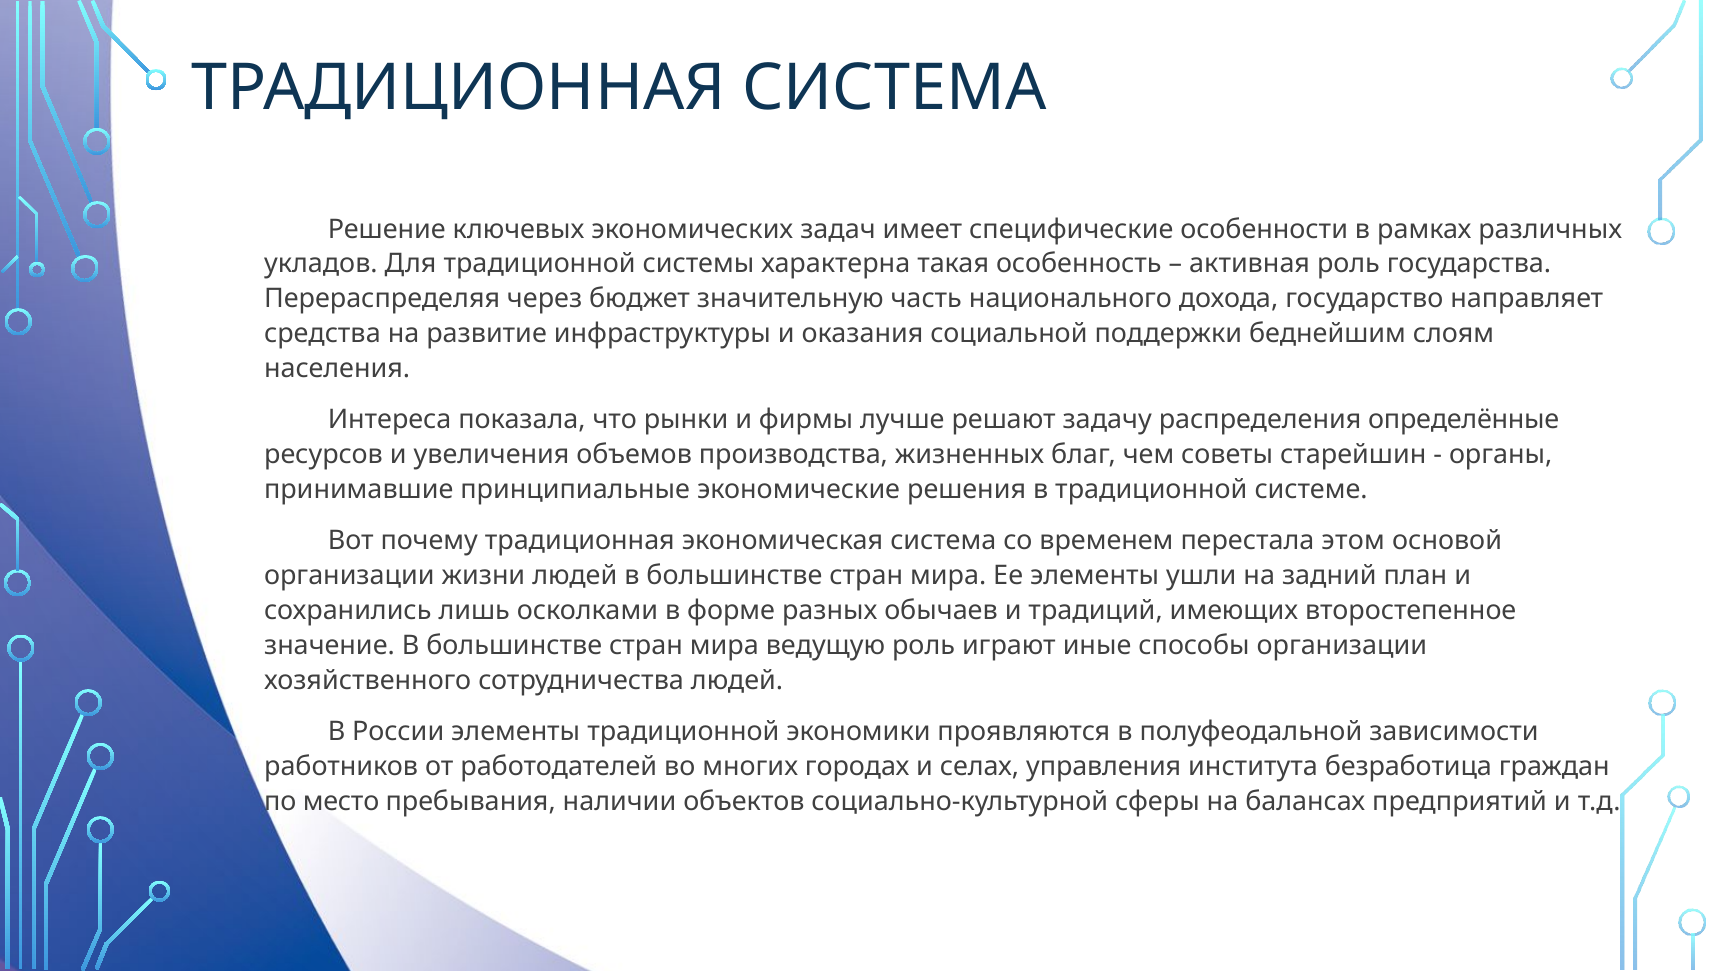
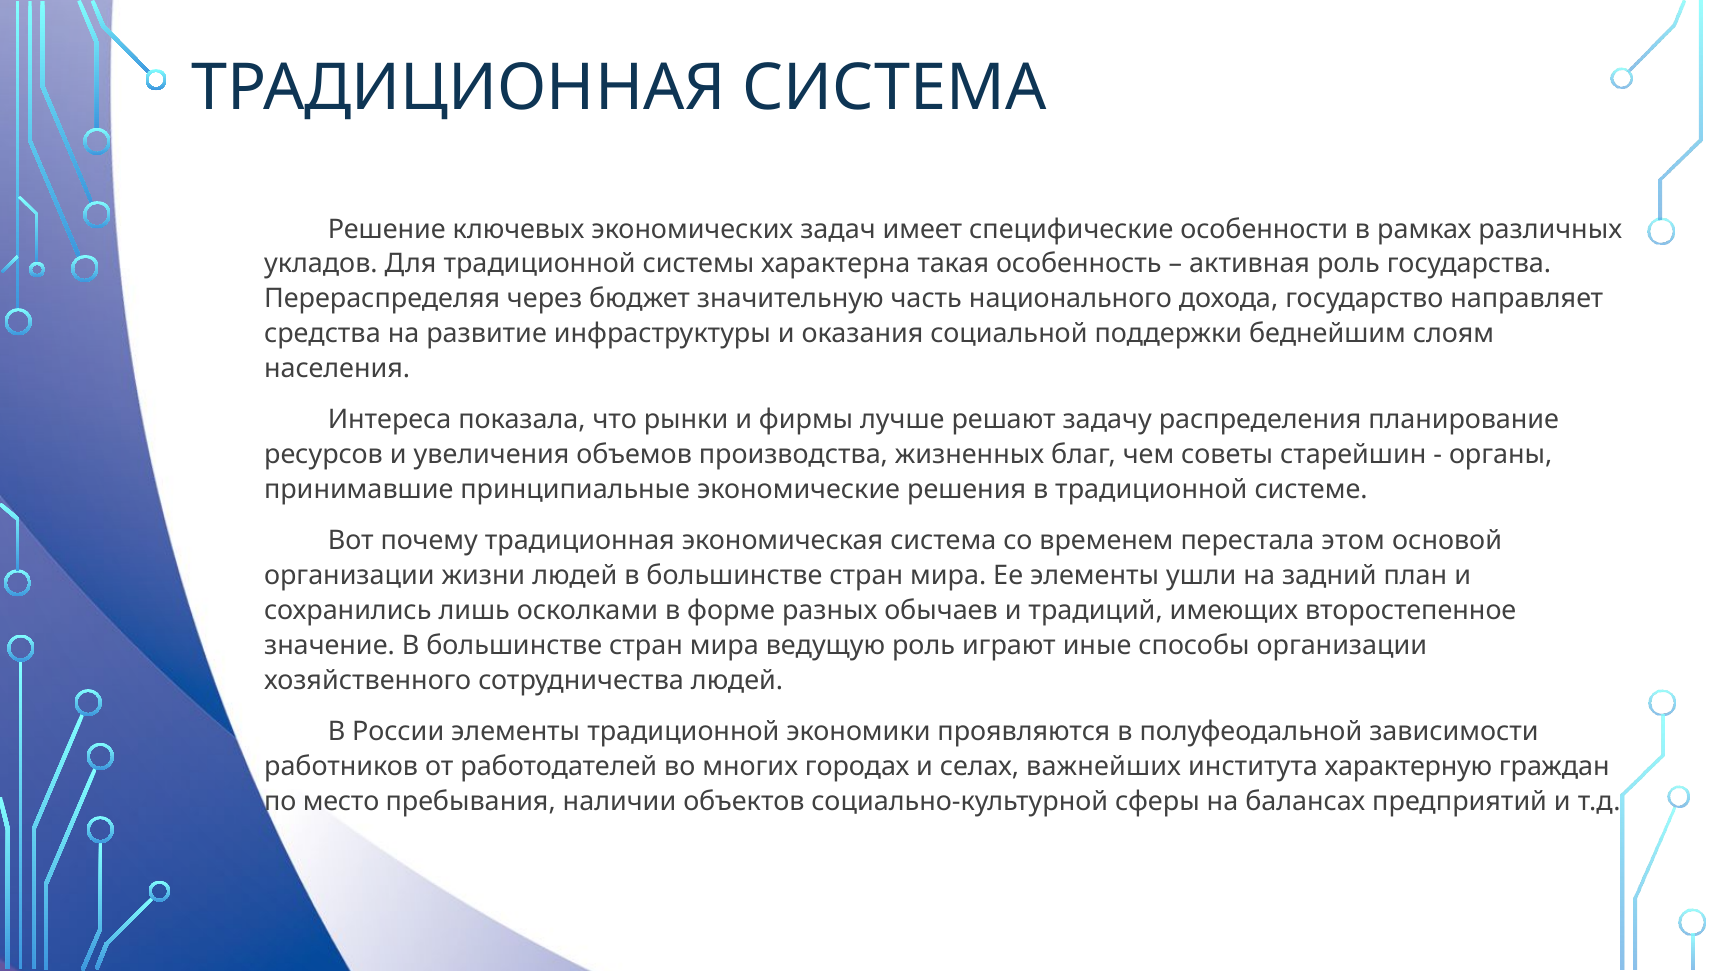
определённые: определённые -> планирование (1464, 420)
управления: управления -> важнейших (1104, 767)
безработица: безработица -> характерную (1408, 767)
